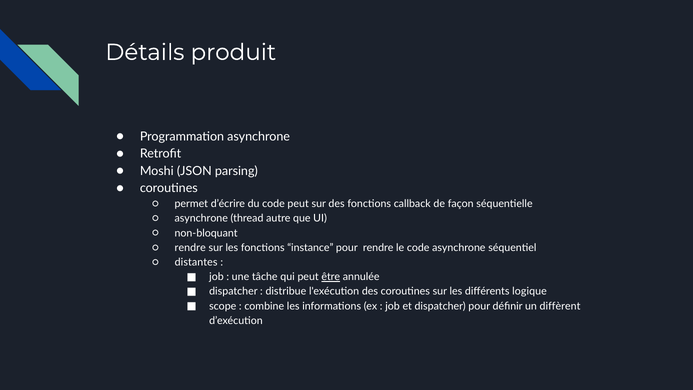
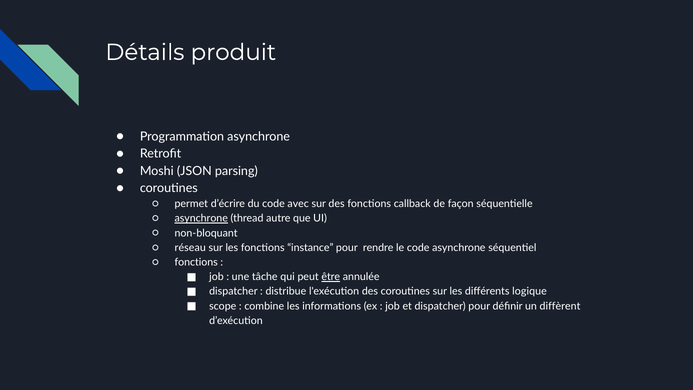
code peut: peut -> avec (298, 204)
asynchrone underline: none -> present (201, 218)
rendre: rendre -> réseau (190, 248)
distantes: distantes -> fonctions (196, 262)
